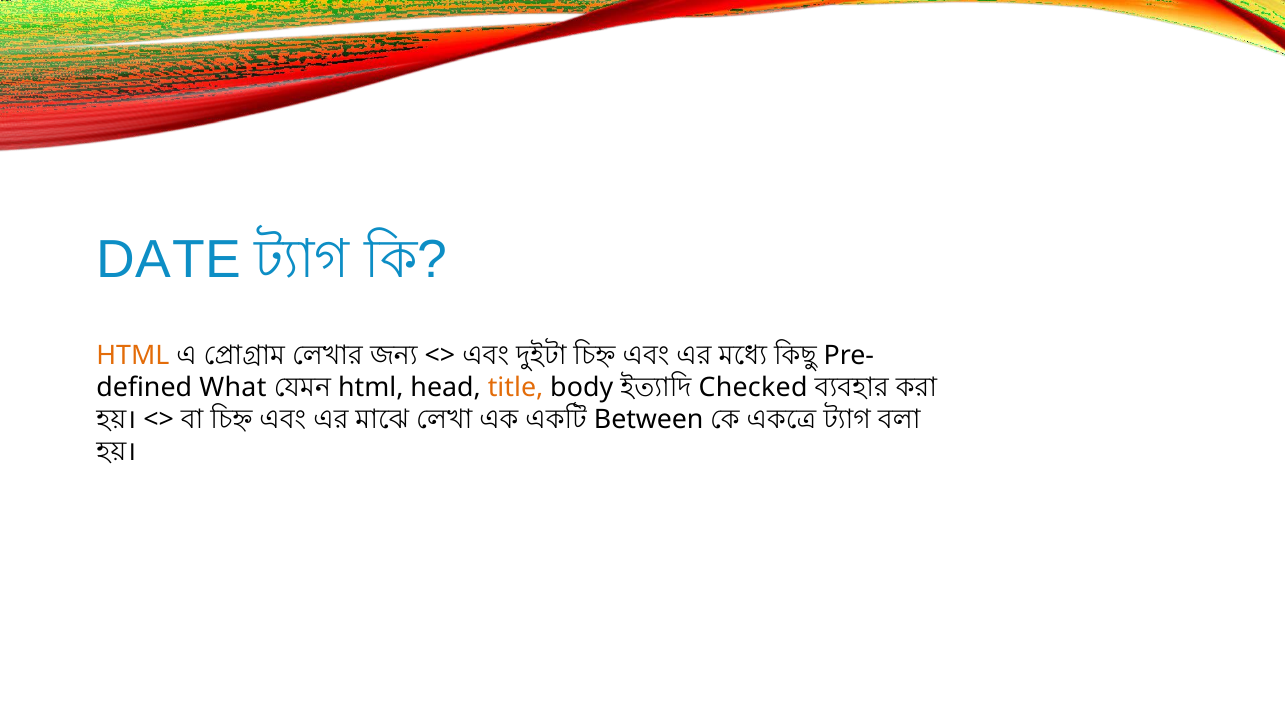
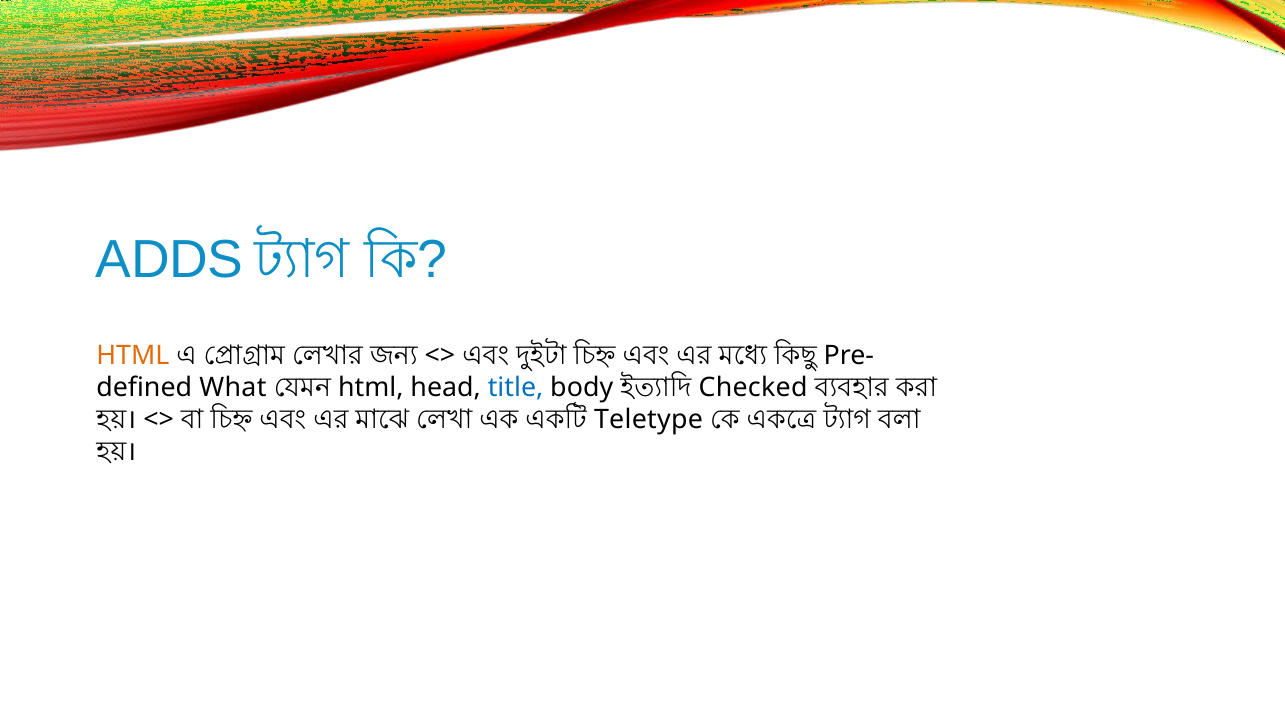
DATE: DATE -> ADDS (169, 260)
title colour: orange -> blue (516, 387)
Between: Between -> Teletype (648, 420)
